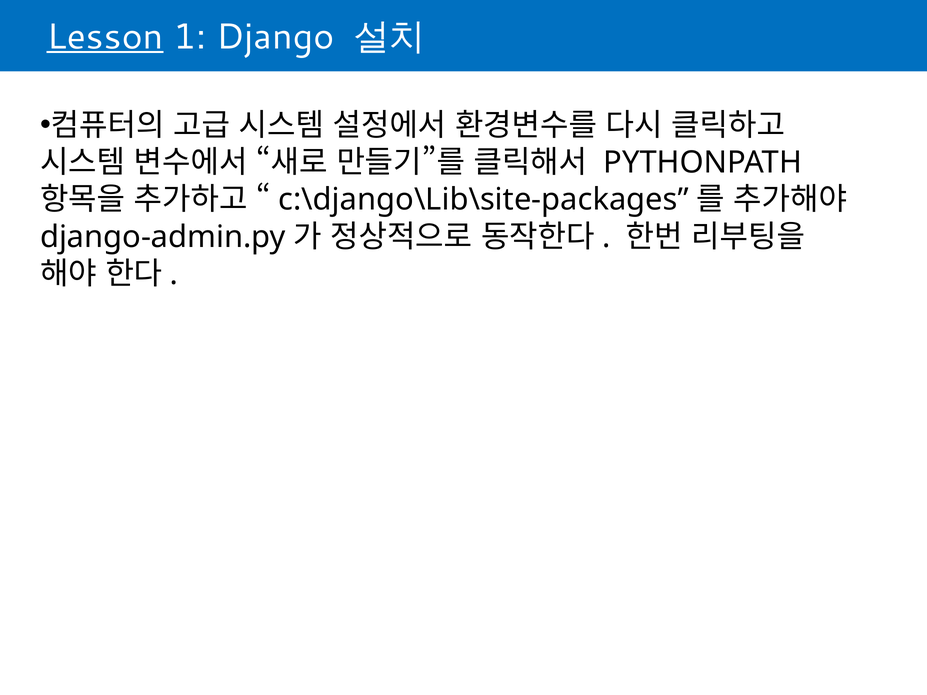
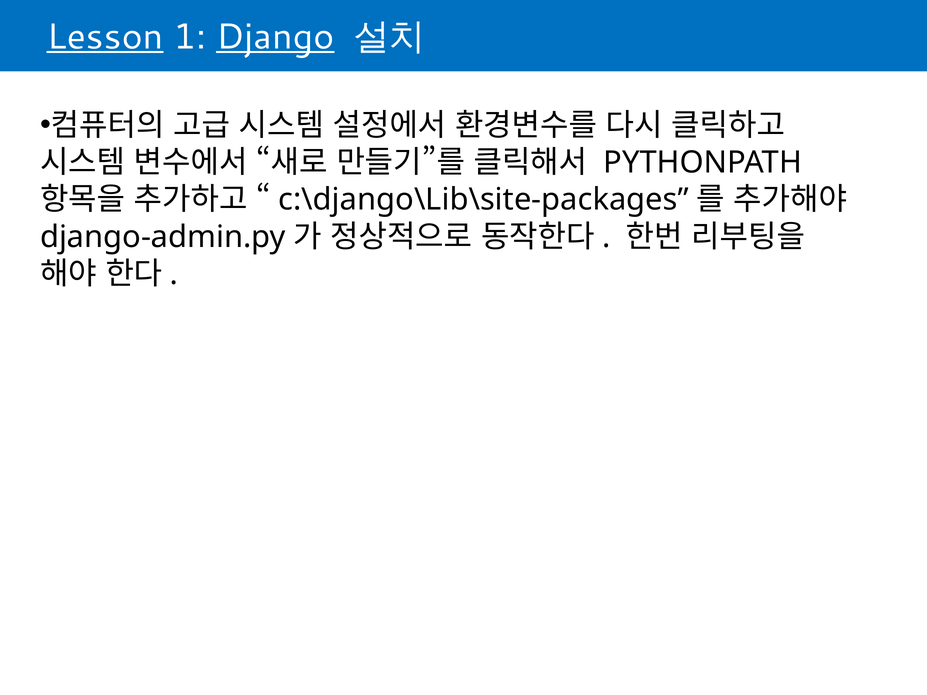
Django underline: none -> present (275, 37)
